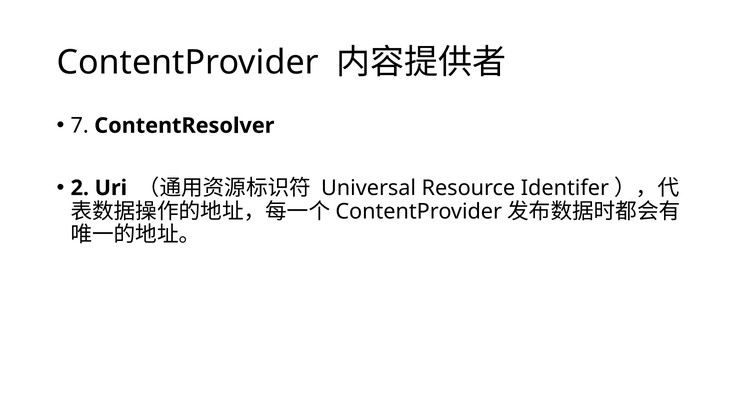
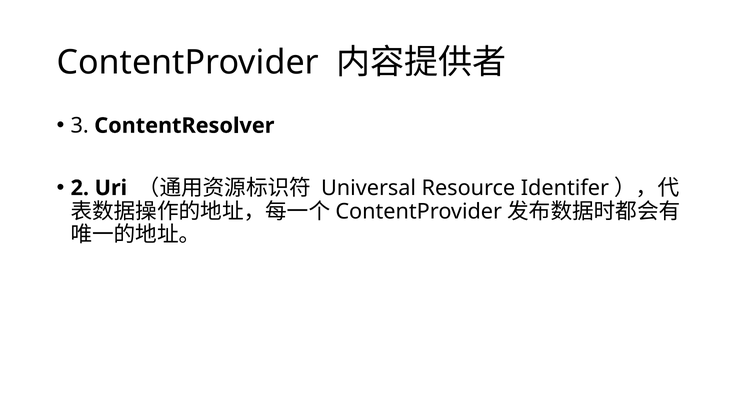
7: 7 -> 3 (80, 126)
